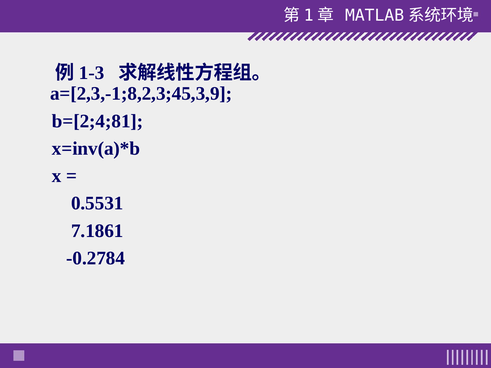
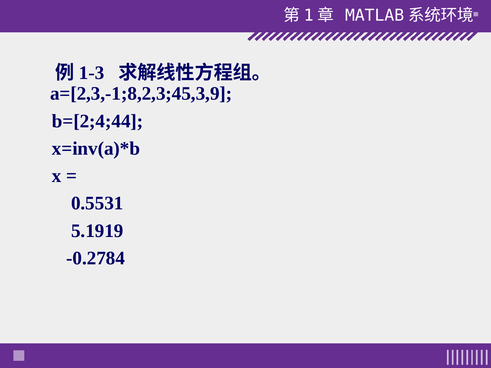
b=[2;4;81: b=[2;4;81 -> b=[2;4;44 (98, 121)
7.1861: 7.1861 -> 5.1919 (97, 231)
